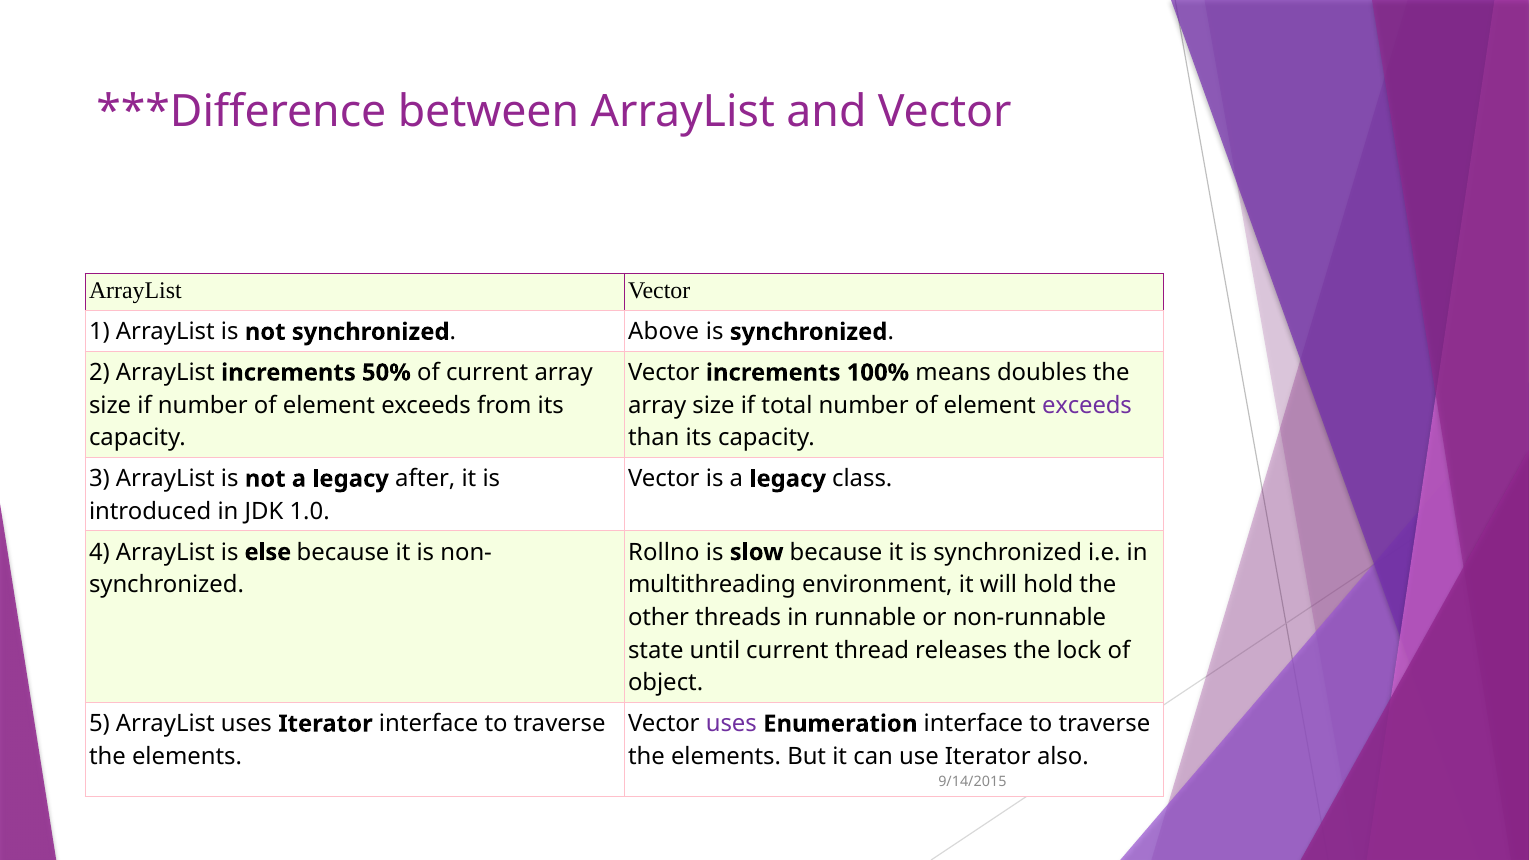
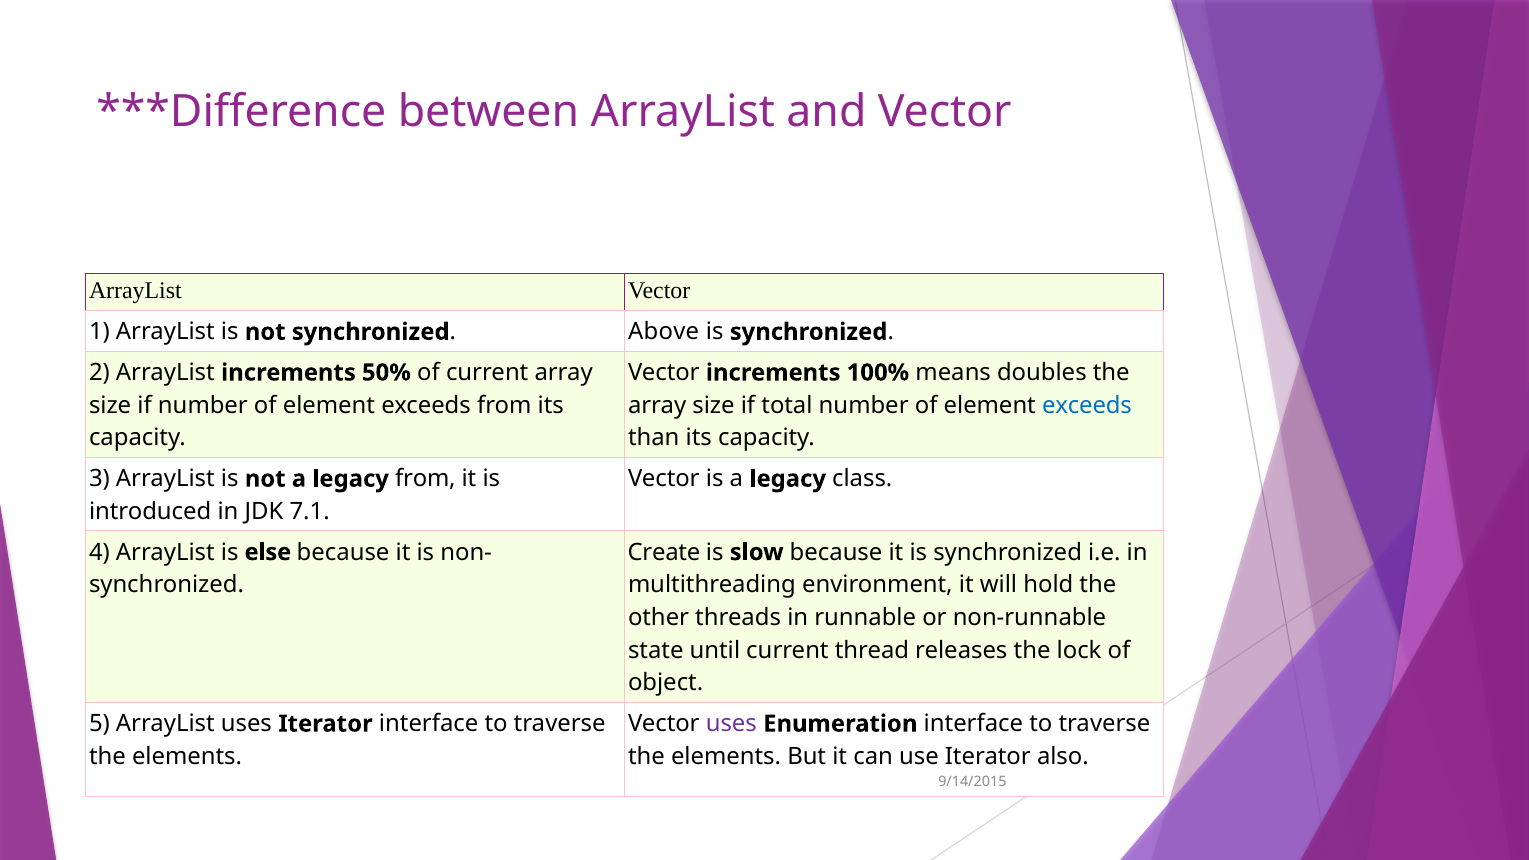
exceeds colour: purple -> blue (1087, 405)
legacy after: after -> from (425, 479)
1.0: 1.0 -> 7.1 (310, 511)
Rollno: Rollno -> Create (664, 552)
